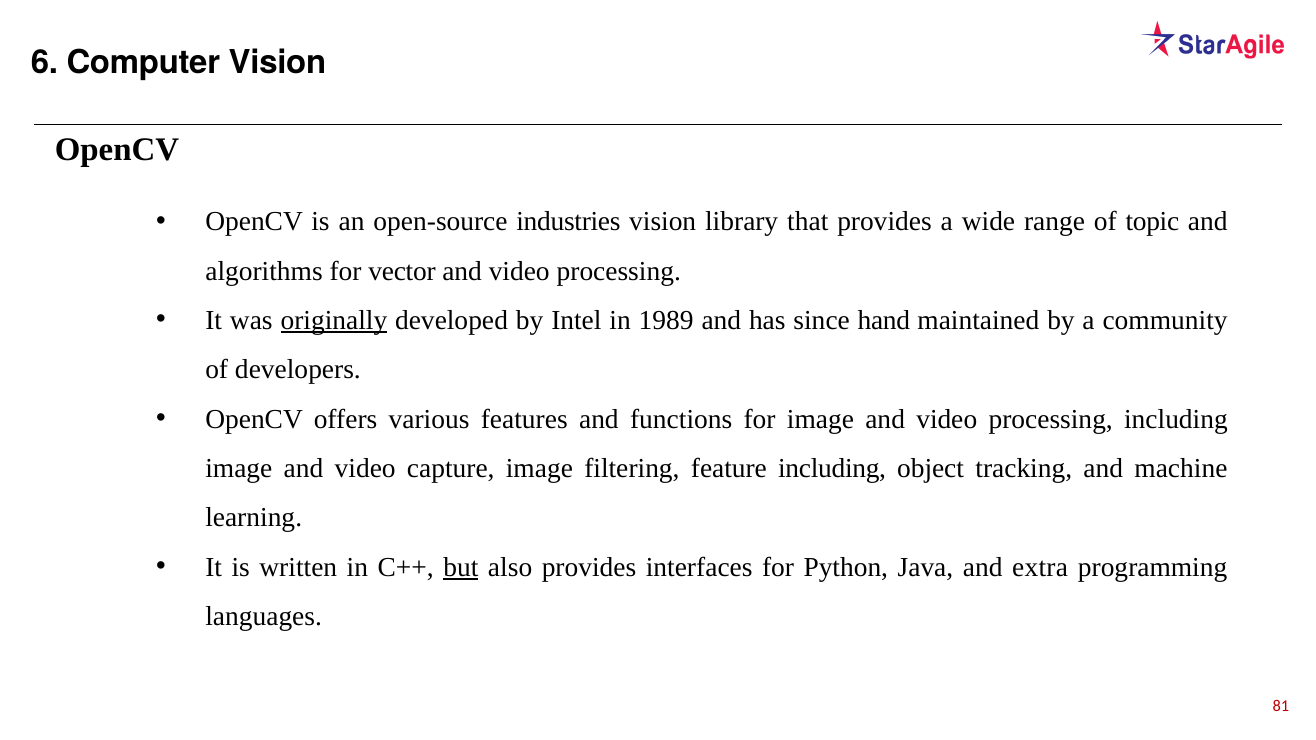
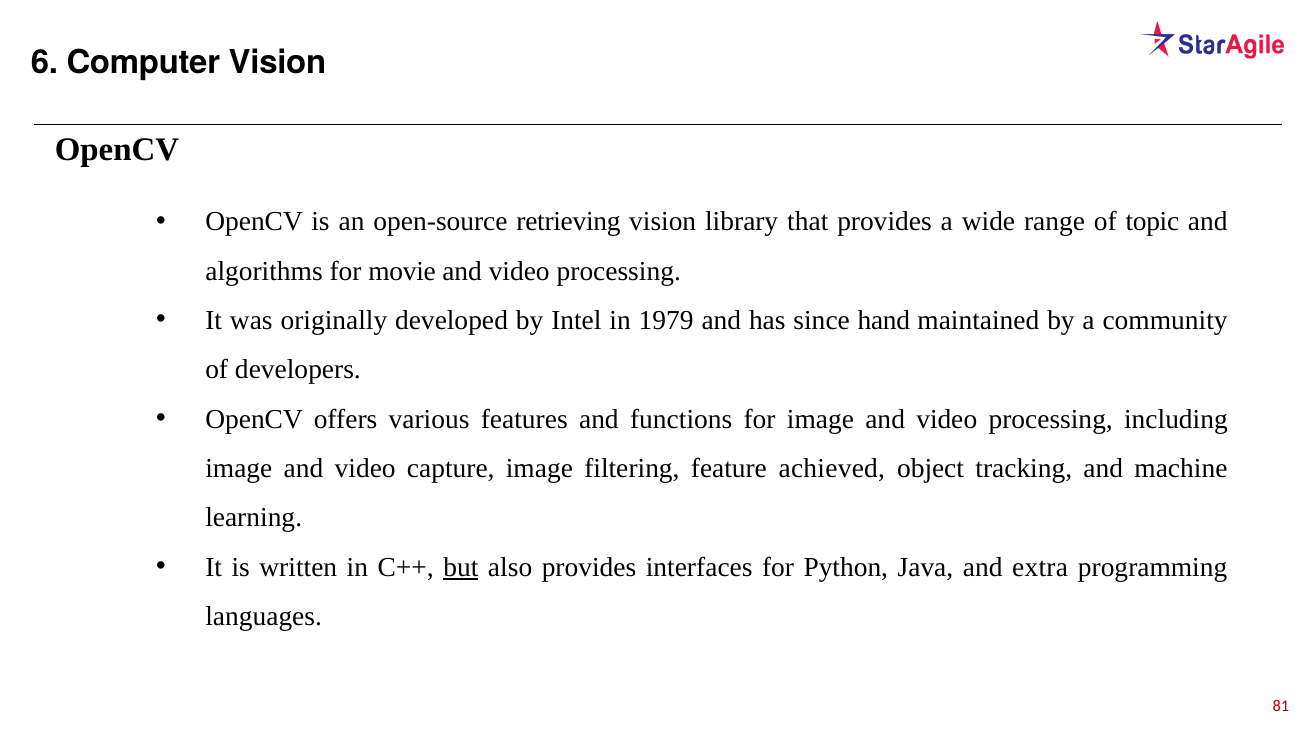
industries: industries -> retrieving (568, 222)
vector: vector -> movie (402, 271)
originally underline: present -> none (334, 320)
1989: 1989 -> 1979 (666, 320)
feature including: including -> achieved (832, 469)
